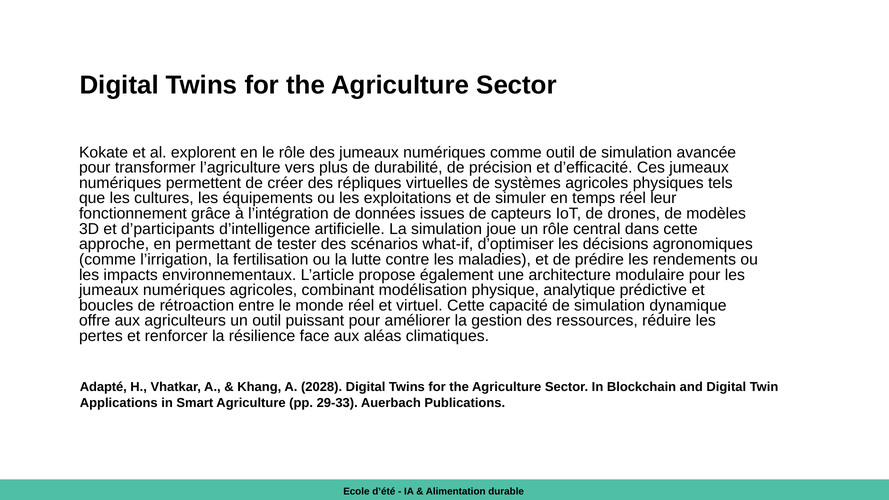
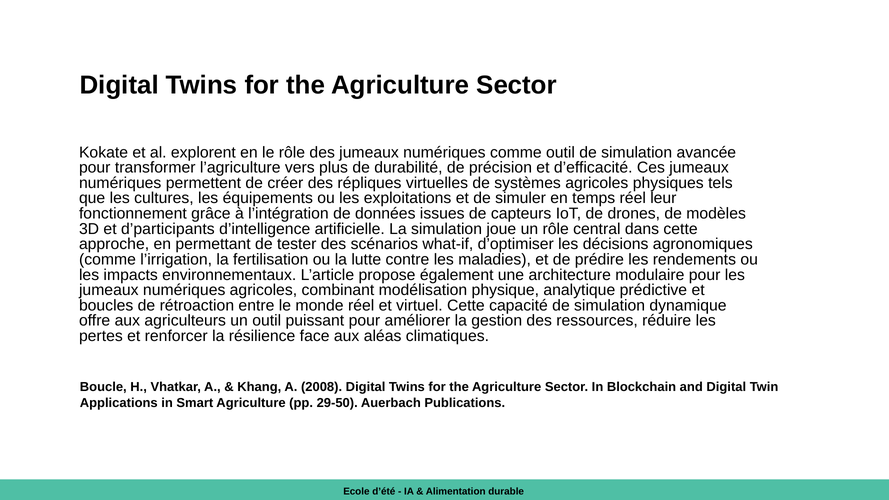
Adapté: Adapté -> Boucle (103, 387)
2028: 2028 -> 2008 (322, 387)
29-33: 29-33 -> 29-50 (337, 403)
